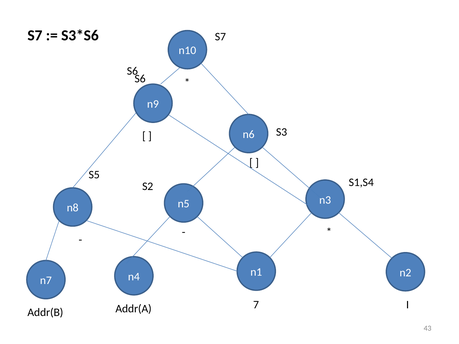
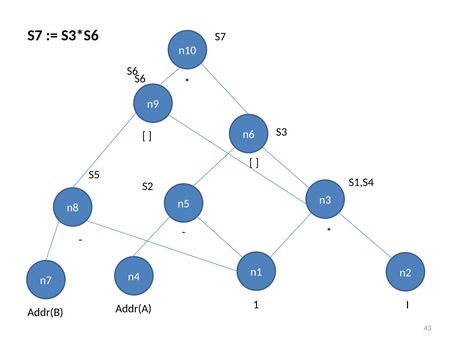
7: 7 -> 1 (256, 305)
